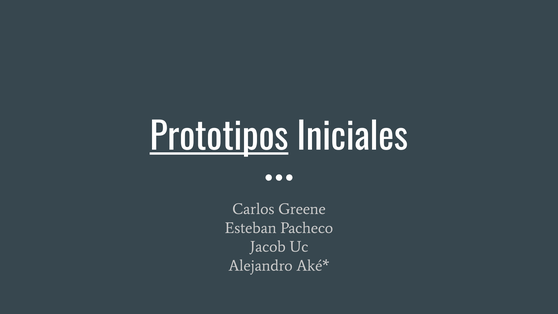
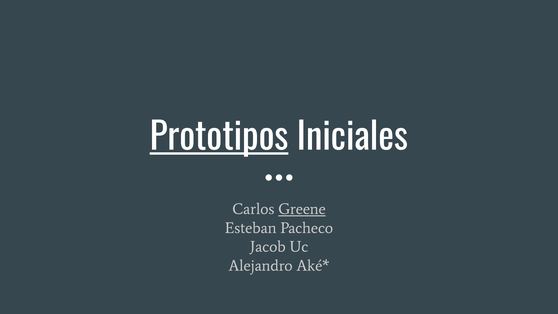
Greene underline: none -> present (302, 209)
